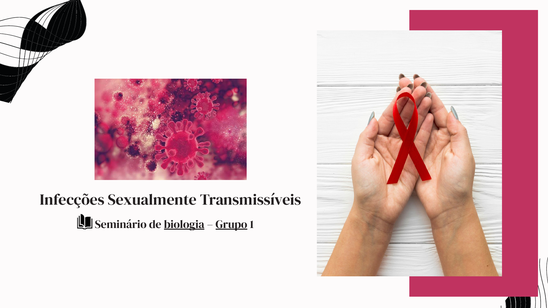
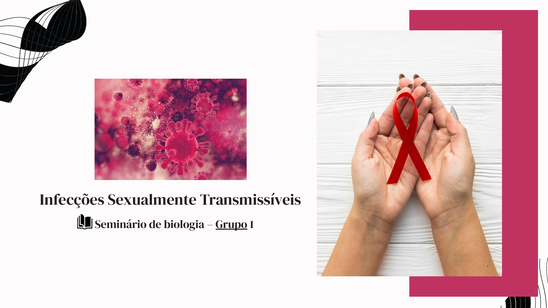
biologia underline: present -> none (184, 224)
